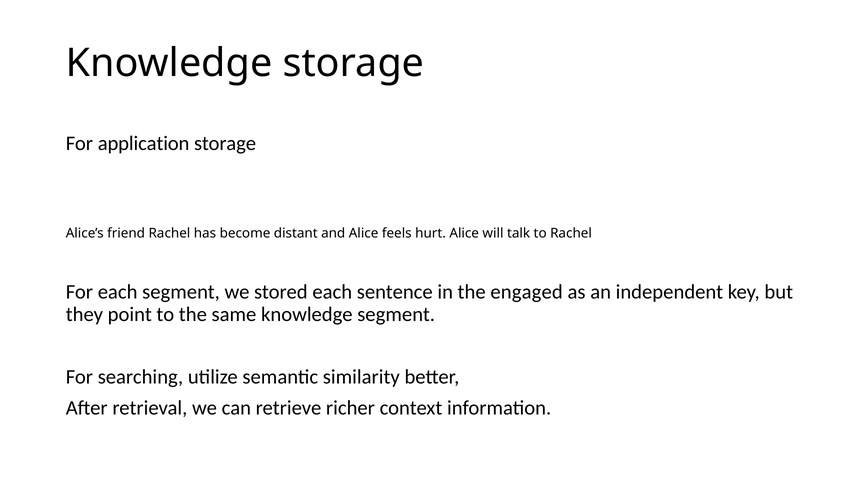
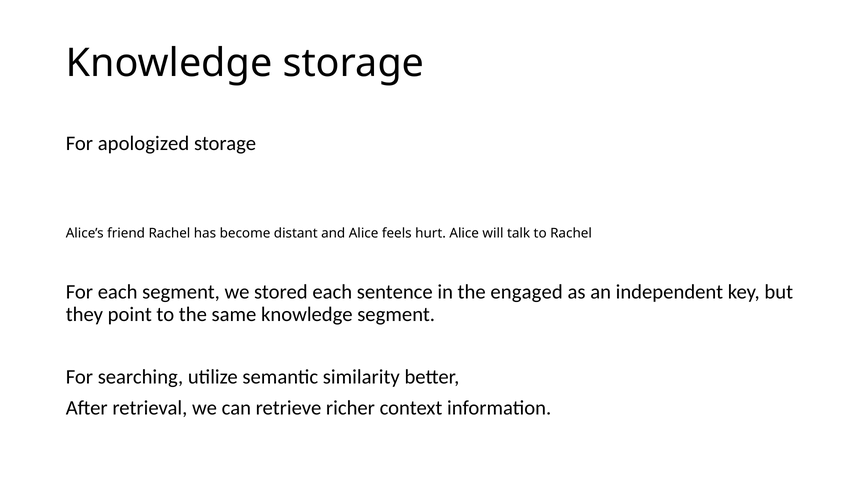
application: application -> apologized (144, 143)
